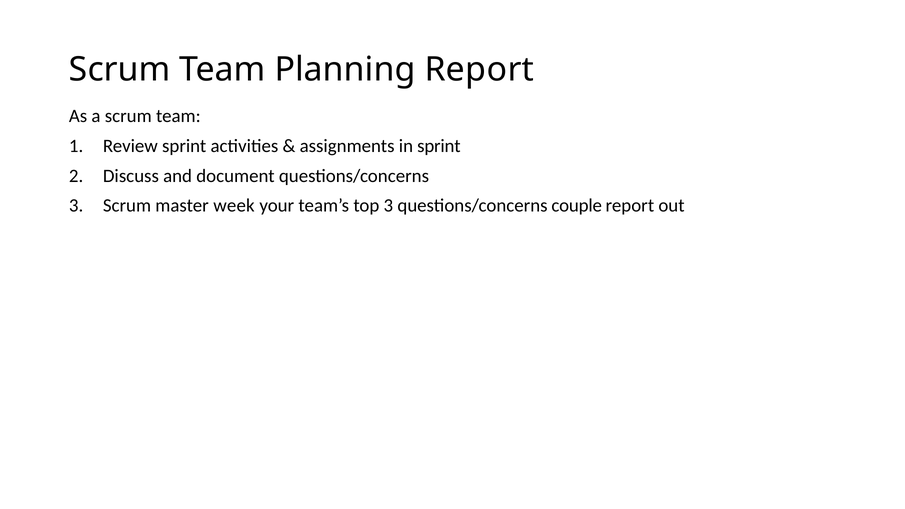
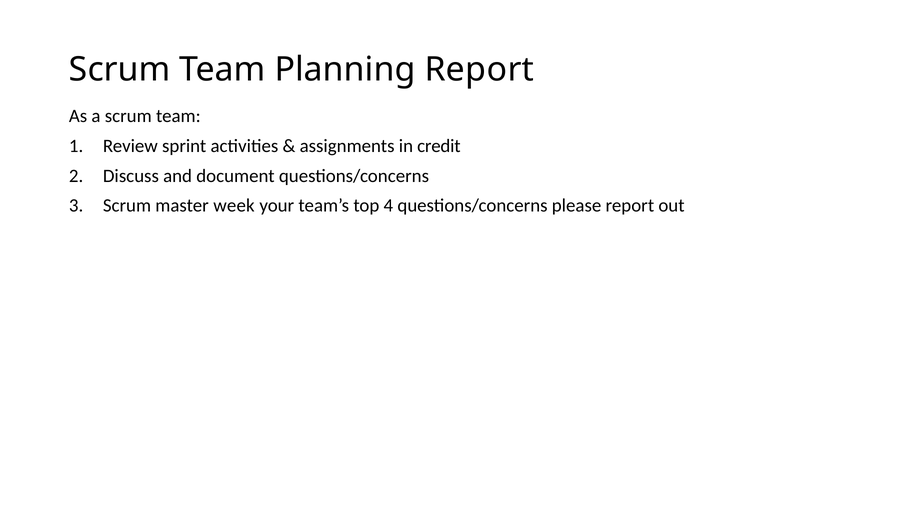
in sprint: sprint -> credit (439, 146)
top 3: 3 -> 4 (388, 206)
couple: couple -> please (577, 206)
